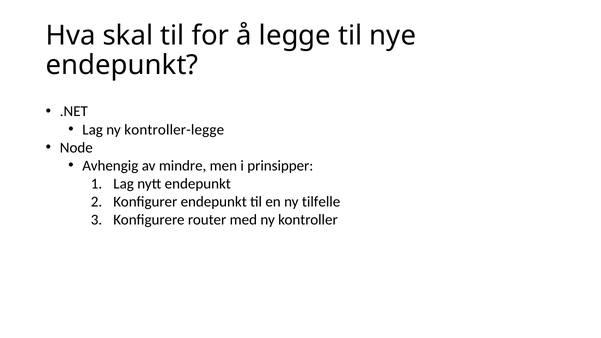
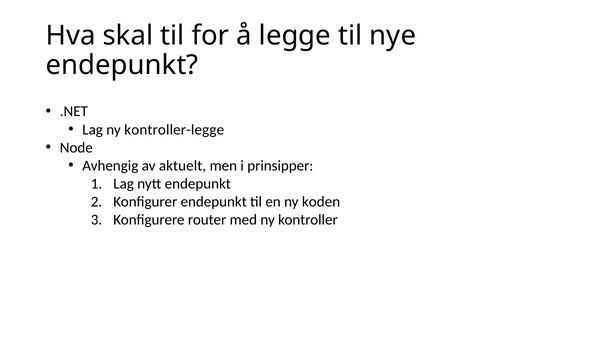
mindre: mindre -> aktuelt (183, 166)
tilfelle: tilfelle -> koden (321, 202)
